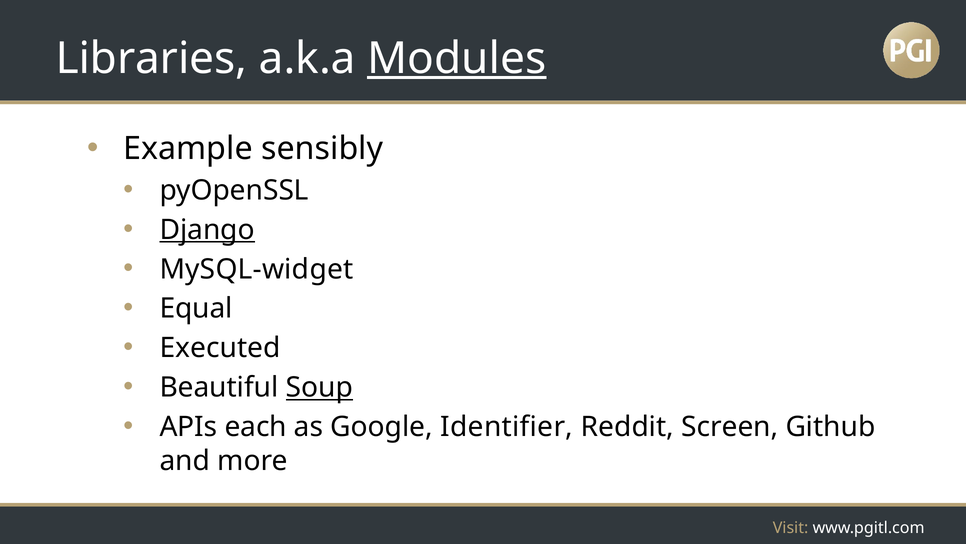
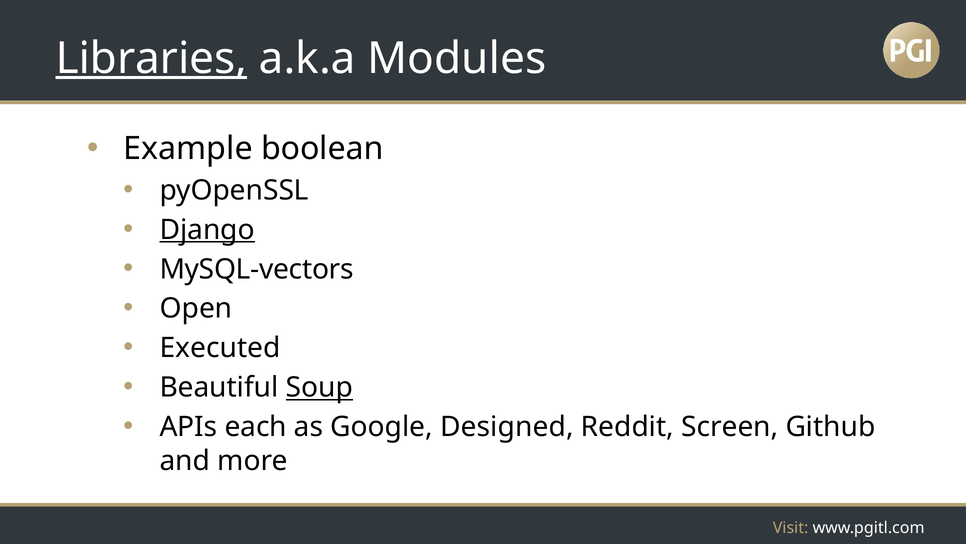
Libraries underline: none -> present (151, 58)
Modules underline: present -> none (457, 58)
sensibly: sensibly -> boolean (322, 149)
MySQL-widget: MySQL-widget -> MySQL-vectors (257, 269)
Equal: Equal -> Open (196, 308)
Identifier: Identifier -> Designed (507, 426)
